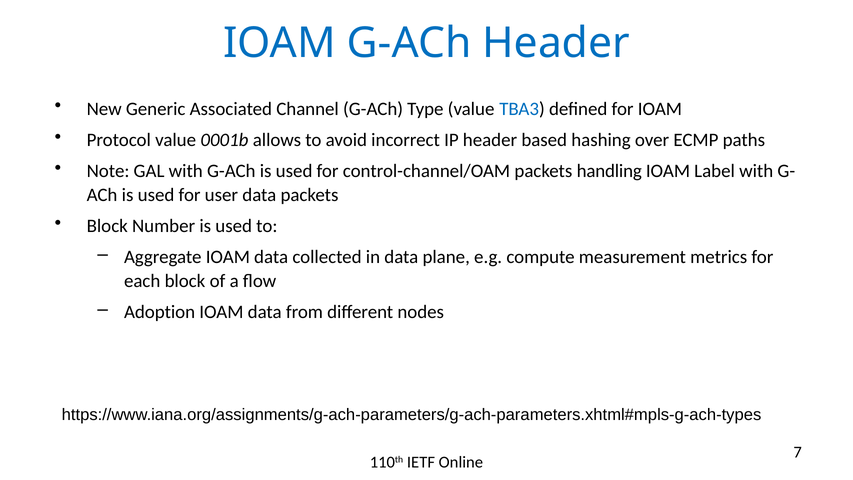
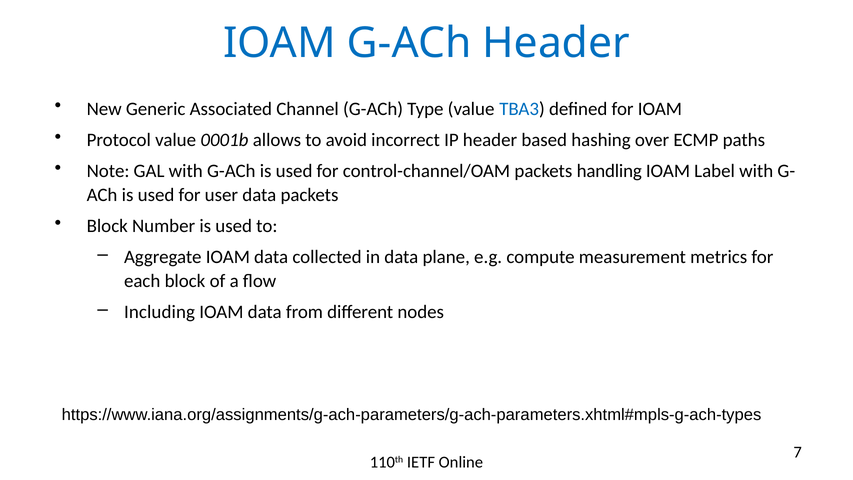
Adoption: Adoption -> Including (160, 312)
